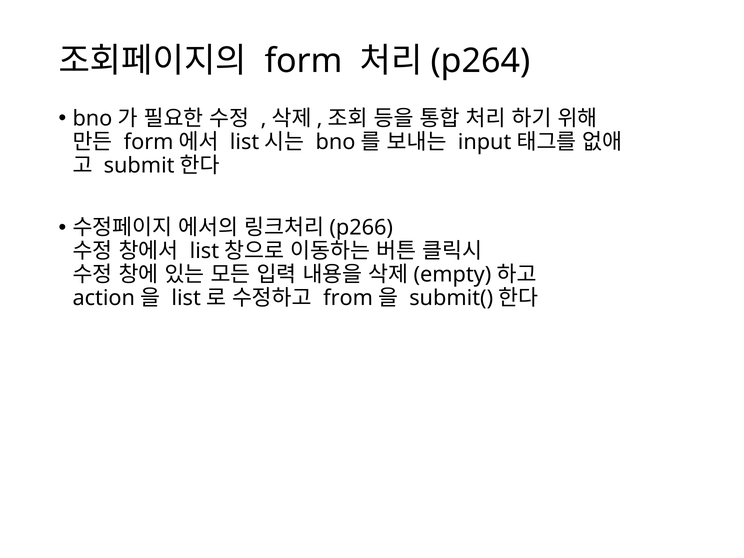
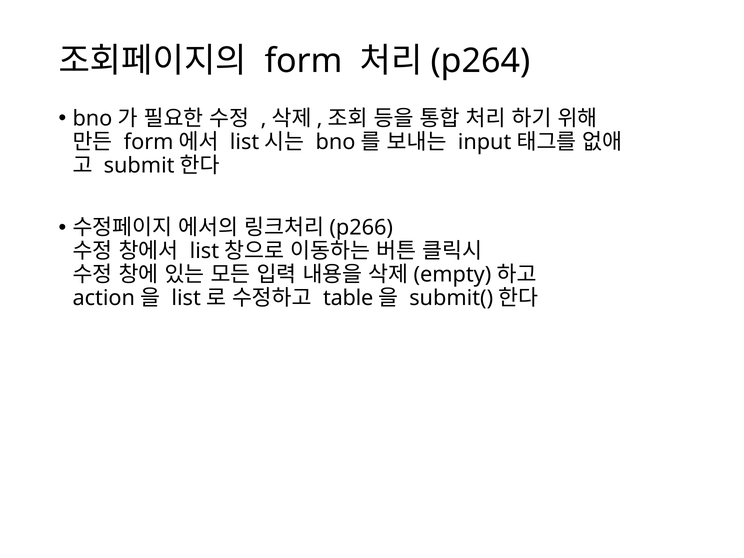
from: from -> table (348, 298)
